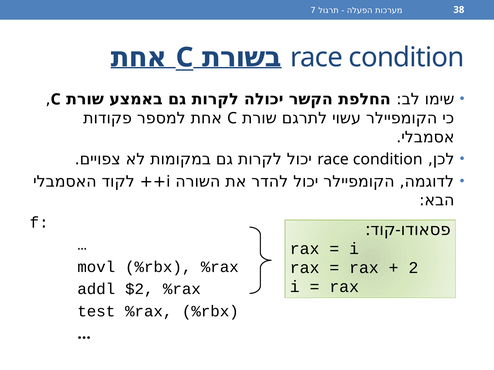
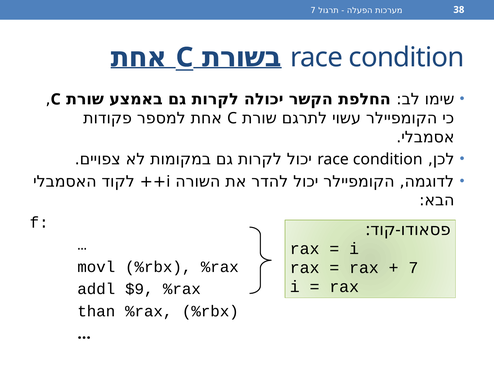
2: 2 -> 7 (413, 268)
$2: $2 -> $9 (139, 290)
test: test -> than (96, 312)
